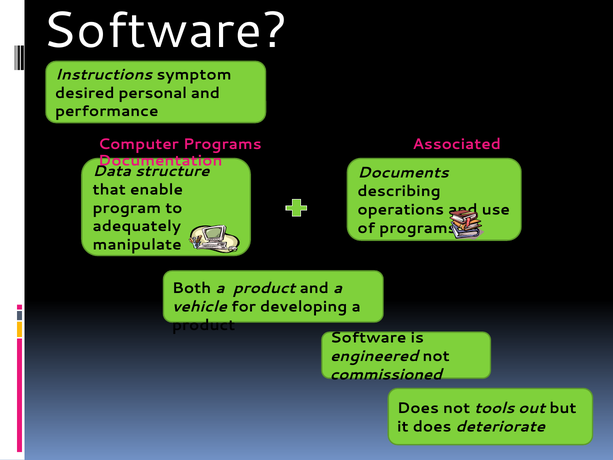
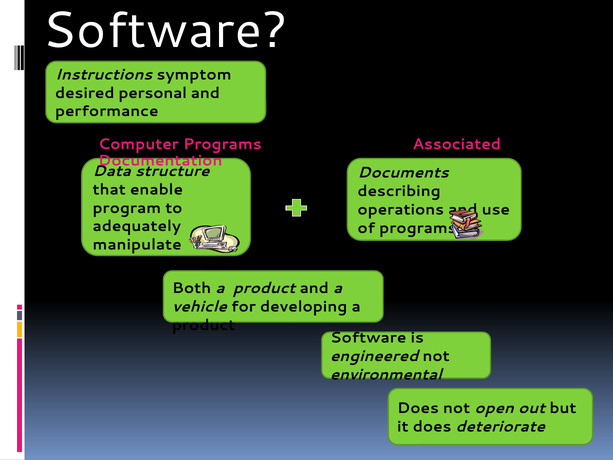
commissioned: commissioned -> environmental (386, 374)
tools: tools -> open (494, 408)
